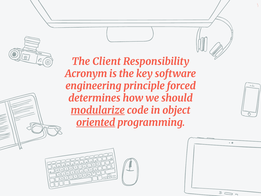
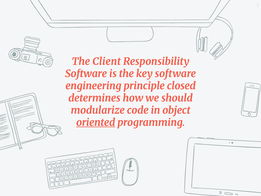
Acronym: Acronym -> Software (86, 74)
forced: forced -> closed (181, 86)
modularize underline: present -> none (98, 110)
